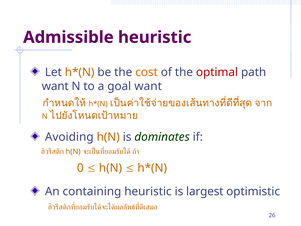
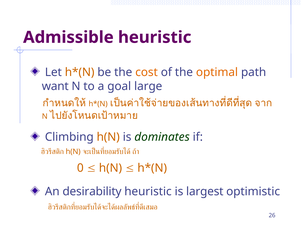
optimal colour: red -> orange (217, 72)
goal want: want -> large (148, 86)
Avoiding: Avoiding -> Climbing (69, 137)
containing: containing -> desirability (92, 191)
